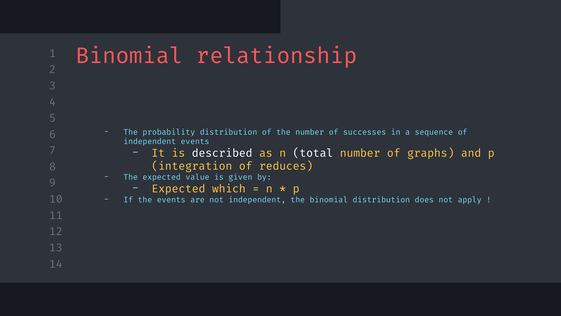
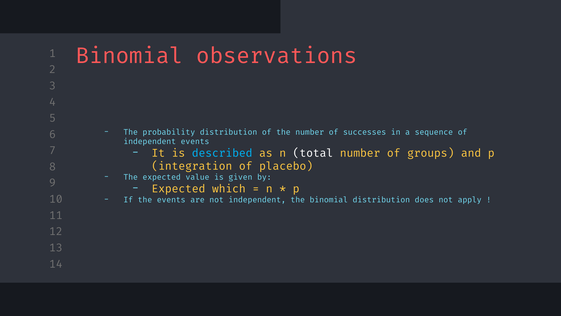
relationship: relationship -> observations (277, 56)
described colour: white -> light blue (222, 153)
graphs: graphs -> groups (431, 153)
reduces: reduces -> placebo (286, 166)
